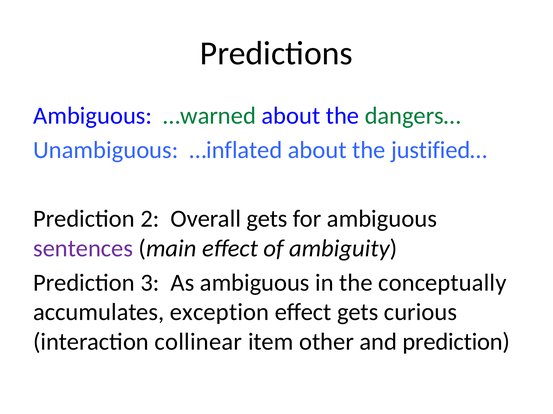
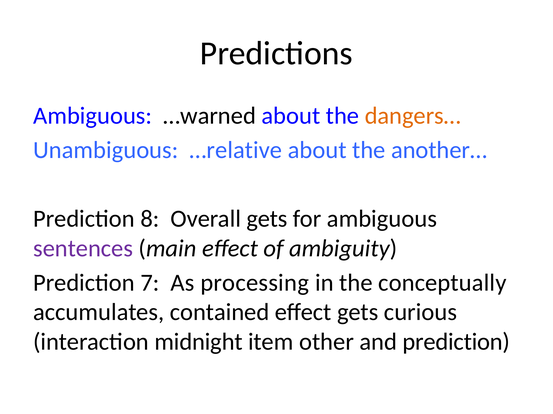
…warned colour: green -> black (210, 116)
dangers… colour: green -> orange (413, 116)
…inflated: …inflated -> …relative (236, 150)
justified…: justified… -> another… (439, 150)
2: 2 -> 8 (150, 219)
3: 3 -> 7 (150, 283)
As ambiguous: ambiguous -> processing (255, 283)
exception: exception -> contained (220, 313)
collinear: collinear -> midnight (199, 342)
